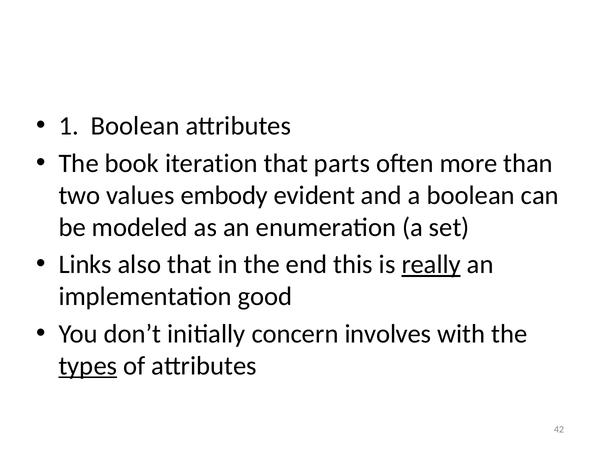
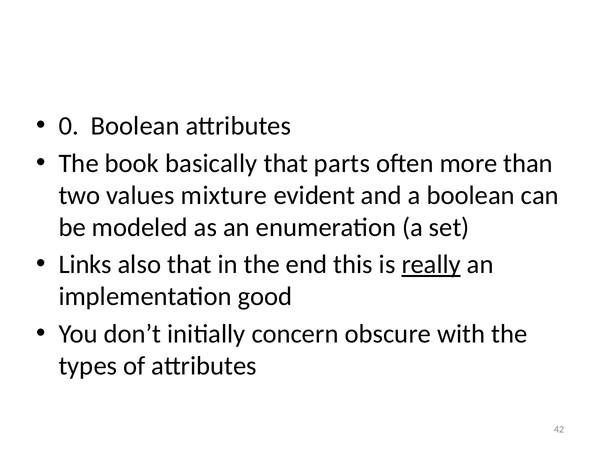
1: 1 -> 0 (69, 126)
iteration: iteration -> basically (211, 163)
embody: embody -> mixture (224, 195)
involves: involves -> obscure (388, 334)
types underline: present -> none (88, 366)
